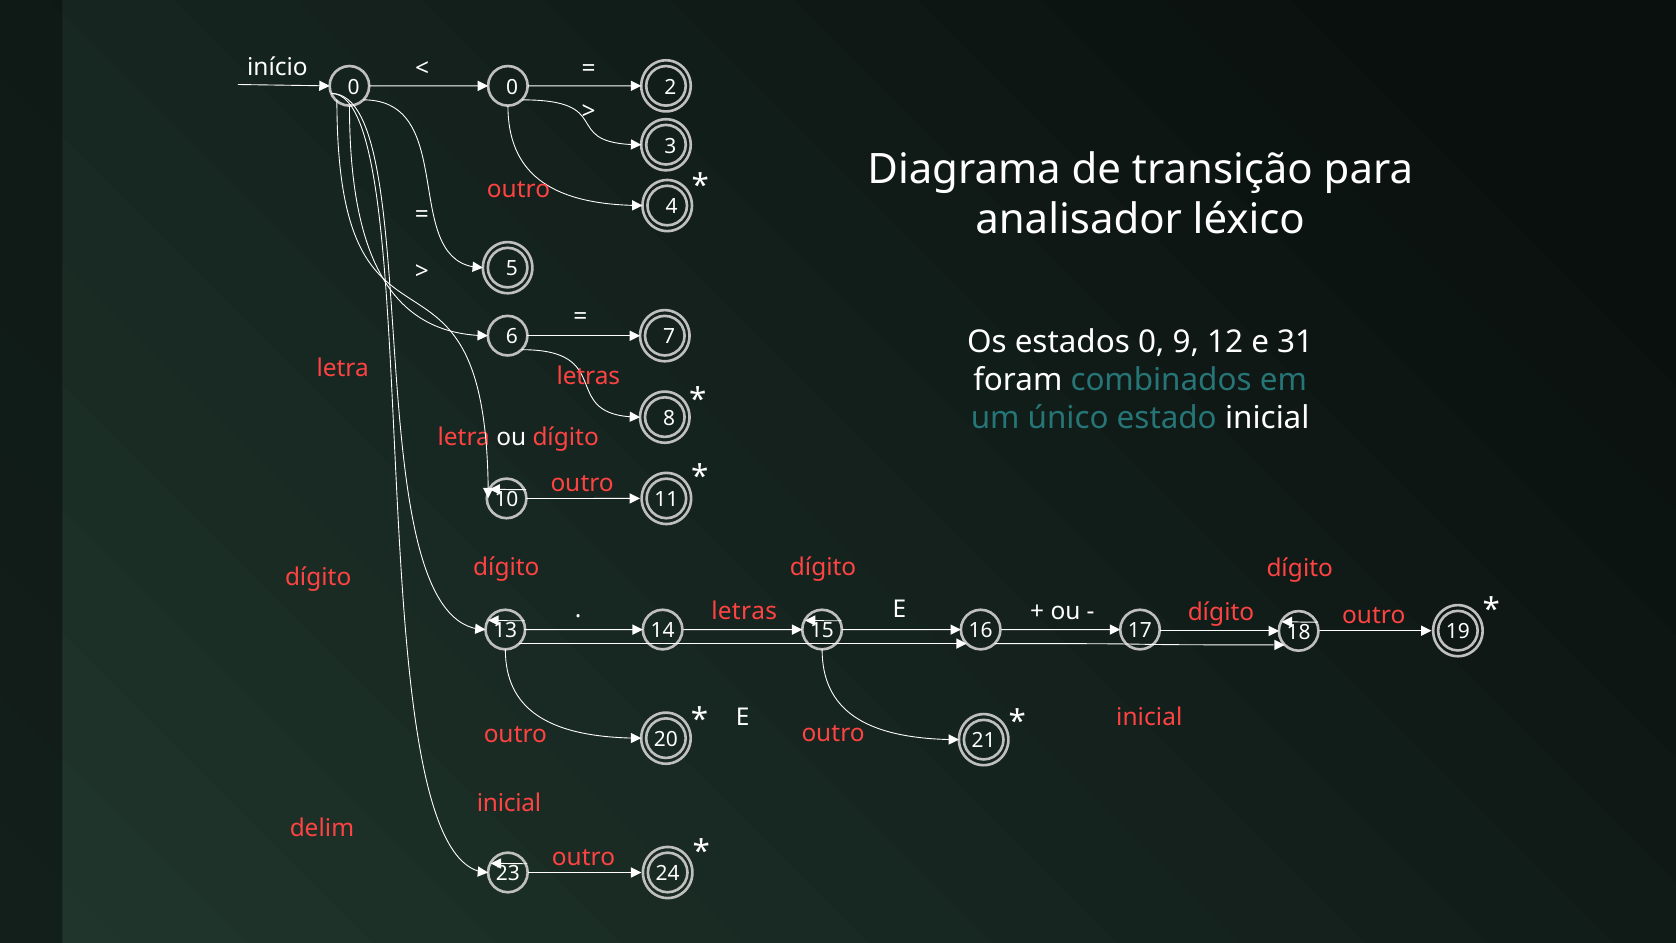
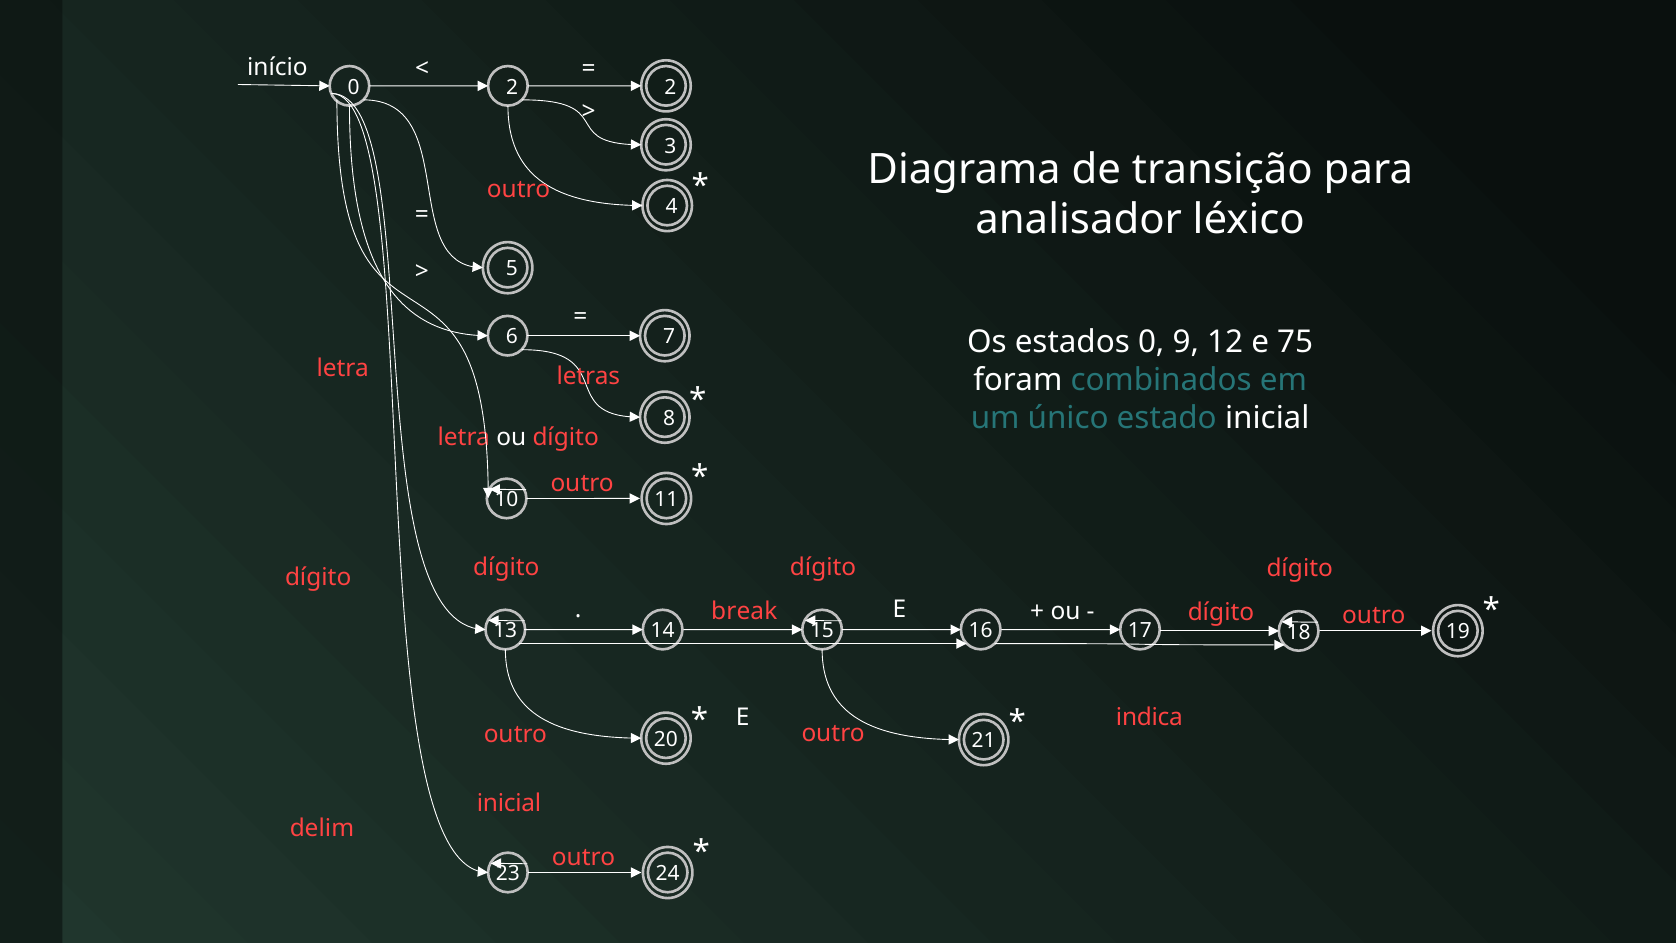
0 0: 0 -> 2 (512, 87)
31: 31 -> 75 (1295, 342)
letras: letras -> break (744, 611)
E inicial: inicial -> indica (1149, 718)
